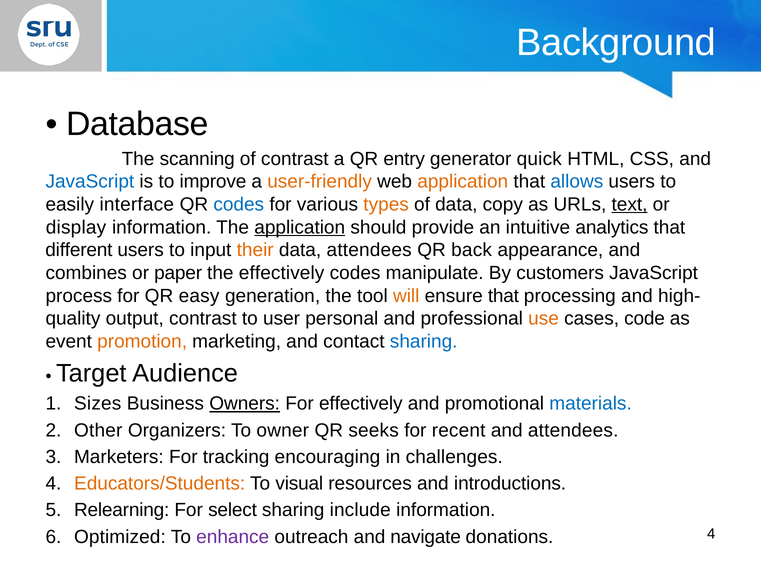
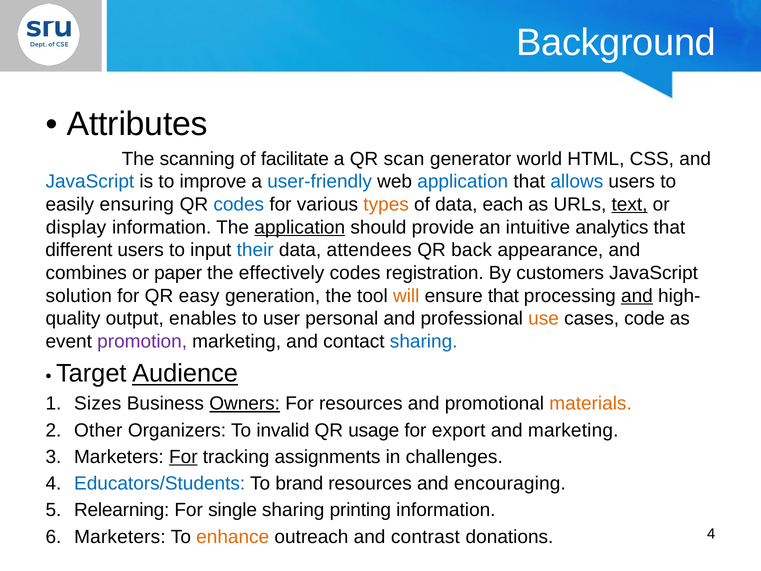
Database: Database -> Attributes (137, 124)
of contrast: contrast -> facilitate (295, 159)
entry: entry -> scan (404, 159)
quick: quick -> world (539, 159)
user-friendly colour: orange -> blue (320, 181)
application colour: orange -> blue (463, 181)
interface: interface -> ensuring (137, 204)
copy: copy -> each (503, 204)
their colour: orange -> blue (255, 250)
manipulate: manipulate -> registration (435, 273)
process: process -> solution (79, 296)
and underline: none -> present (637, 296)
output contrast: contrast -> enables (203, 318)
promotion colour: orange -> purple (142, 341)
Audience underline: none -> present (185, 373)
For effectively: effectively -> resources (361, 403)
materials colour: blue -> orange (591, 403)
owner: owner -> invalid (283, 430)
seeks: seeks -> usage (374, 430)
recent: recent -> export (459, 430)
and attendees: attendees -> marketing (573, 430)
For underline: none -> present (183, 457)
encouraging: encouraging -> assignments (328, 457)
Educators/Students colour: orange -> blue (160, 483)
visual: visual -> brand (299, 483)
introductions: introductions -> encouraging (510, 483)
select: select -> single (233, 510)
include: include -> printing (360, 510)
Optimized: Optimized -> Marketers (120, 537)
enhance colour: purple -> orange (233, 537)
navigate: navigate -> contrast (425, 537)
